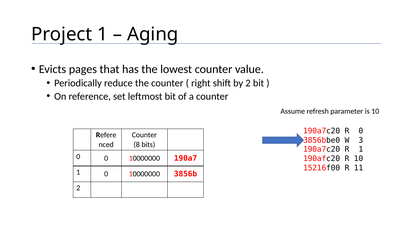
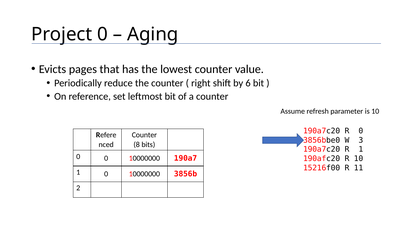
Project 1: 1 -> 0 (103, 34)
by 2: 2 -> 6 (248, 83)
